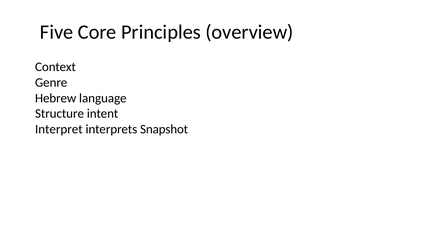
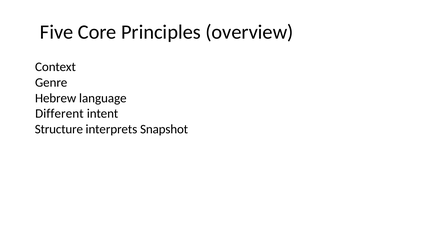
Structure: Structure -> Different (59, 114)
Interpret: Interpret -> Structure (59, 129)
